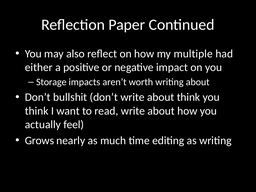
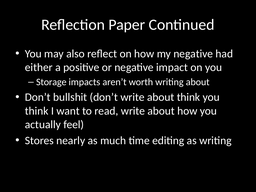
my multiple: multiple -> negative (193, 54)
Grows: Grows -> Stores (39, 140)
